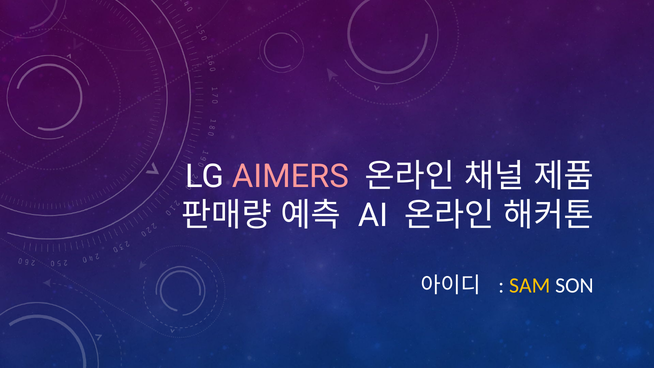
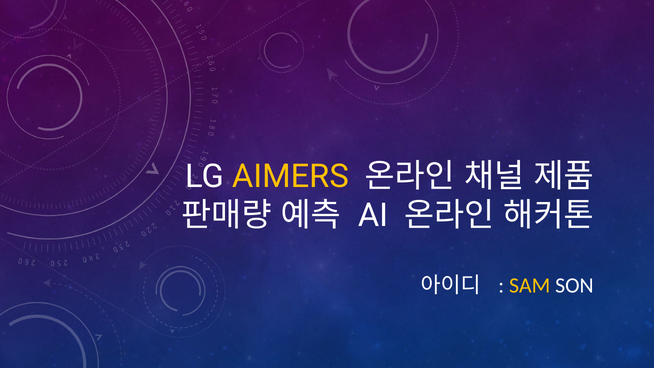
AIMERS colour: pink -> yellow (290, 176)
